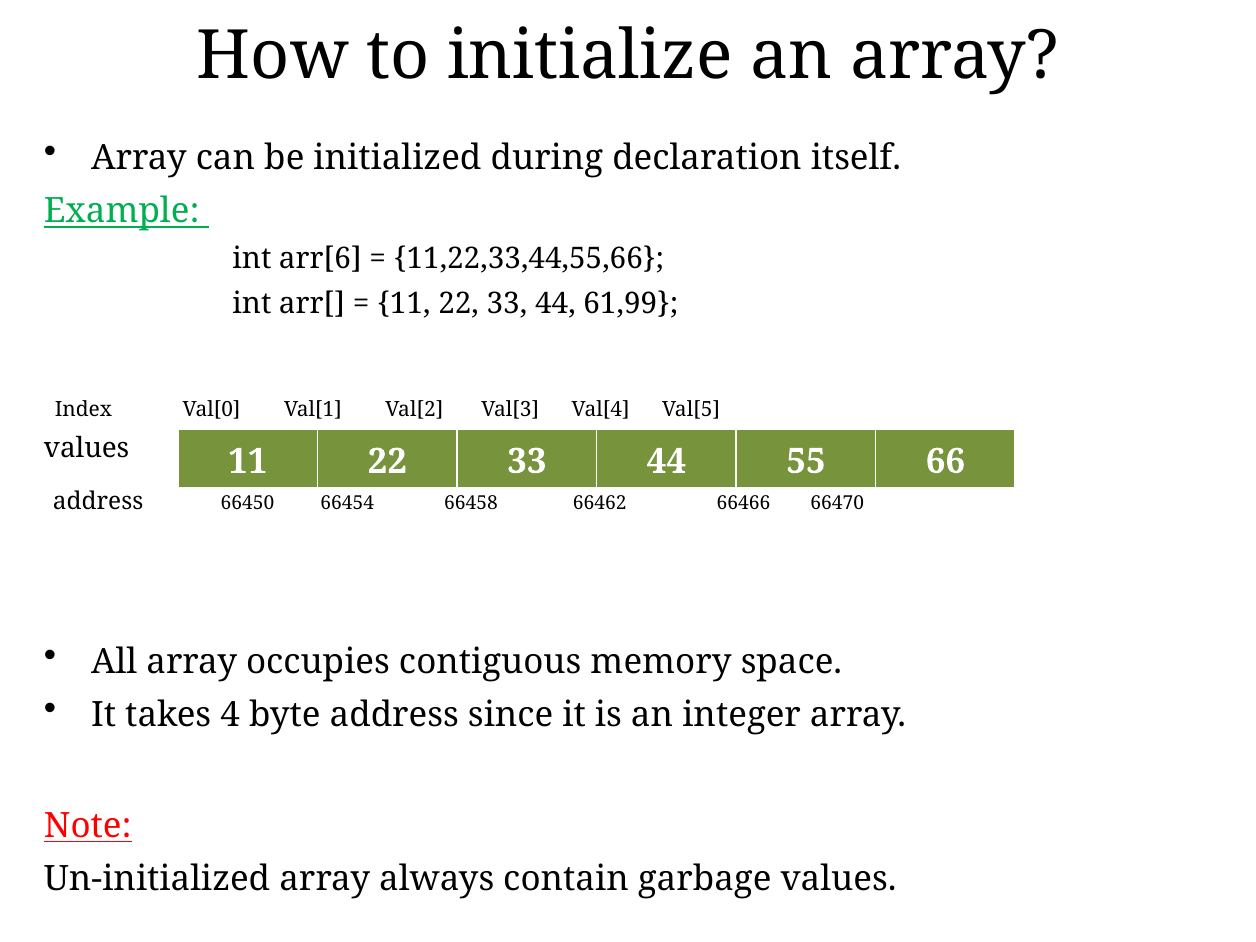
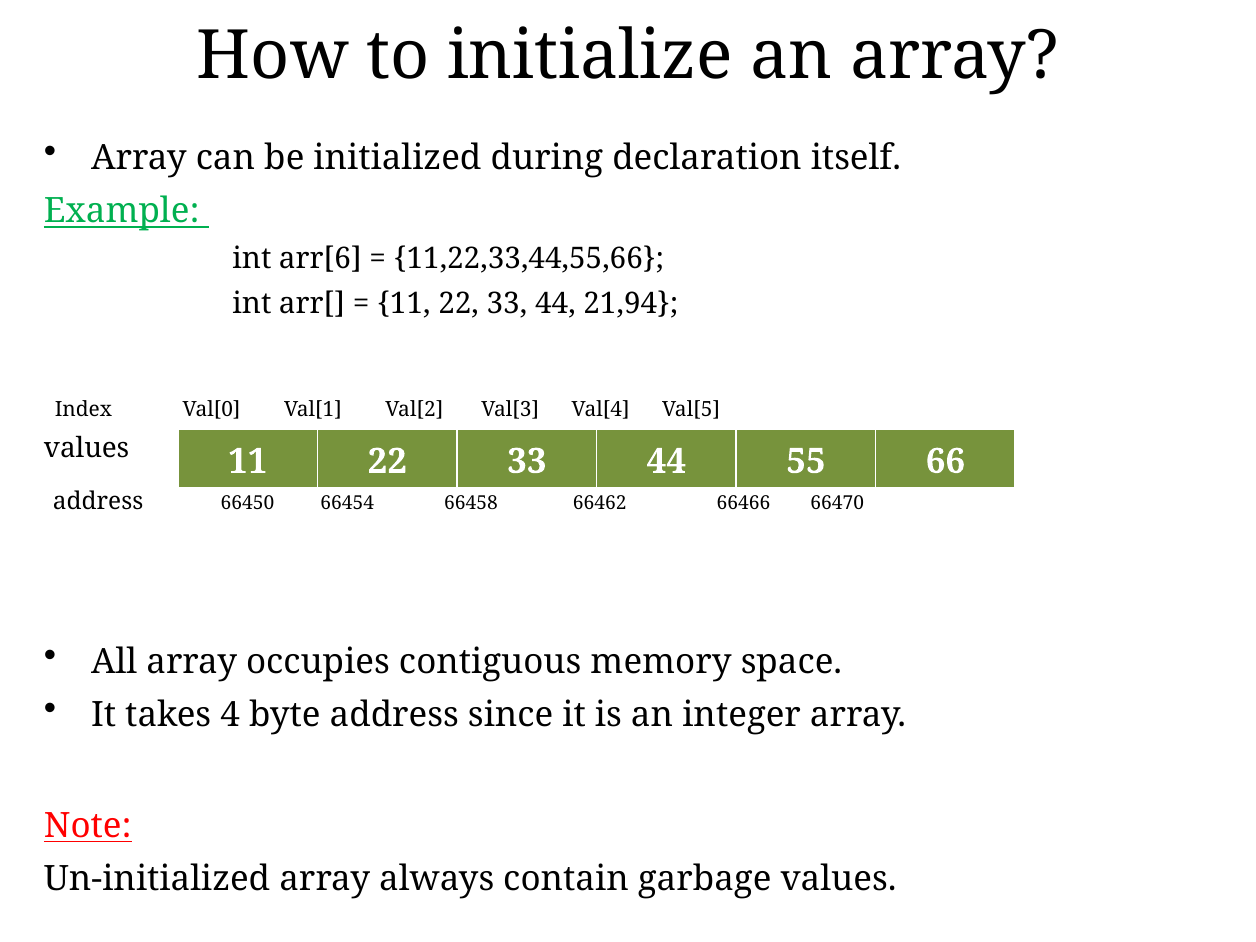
61,99: 61,99 -> 21,94 (631, 304)
